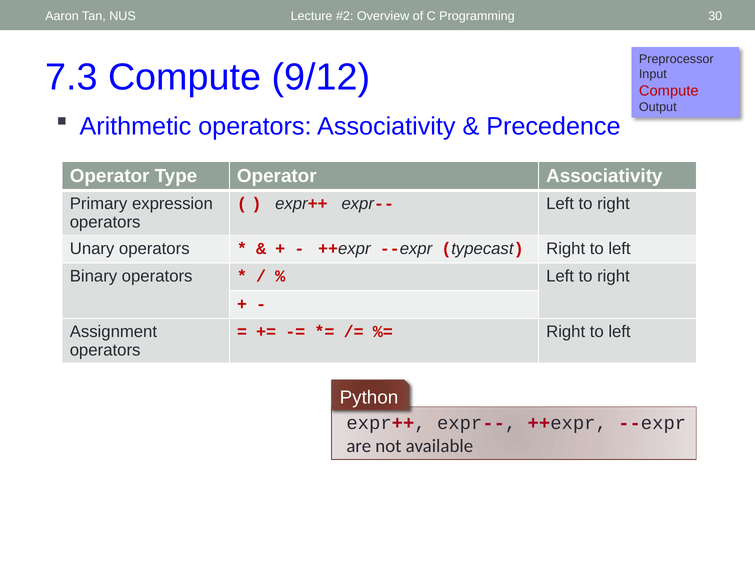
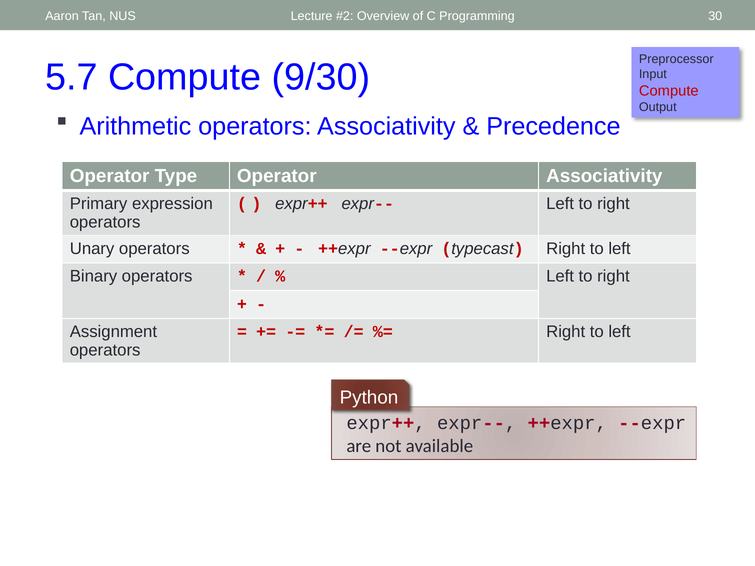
7.3: 7.3 -> 5.7 (71, 78)
9/12: 9/12 -> 9/30 (321, 78)
